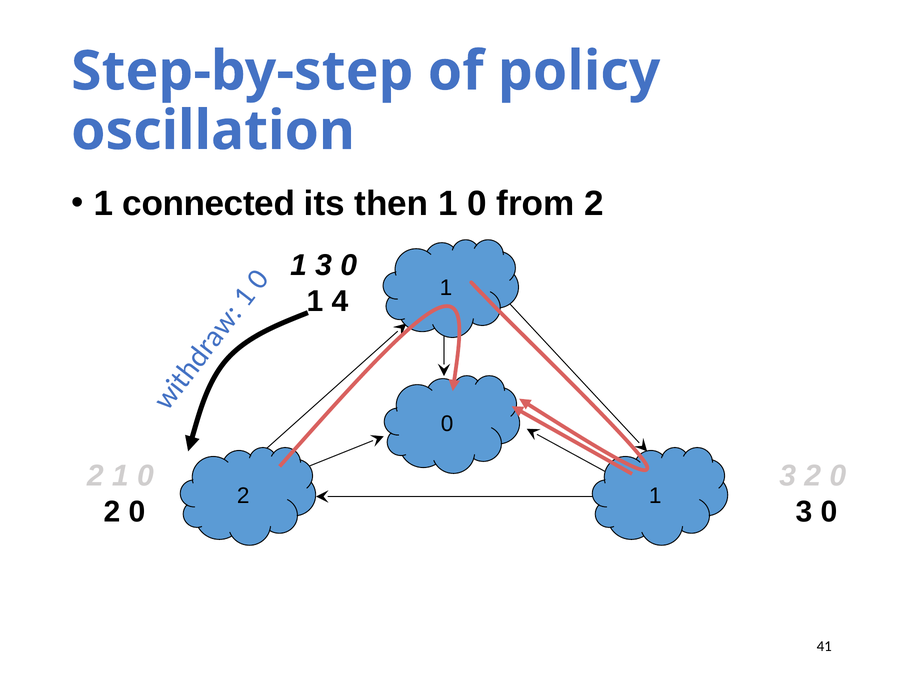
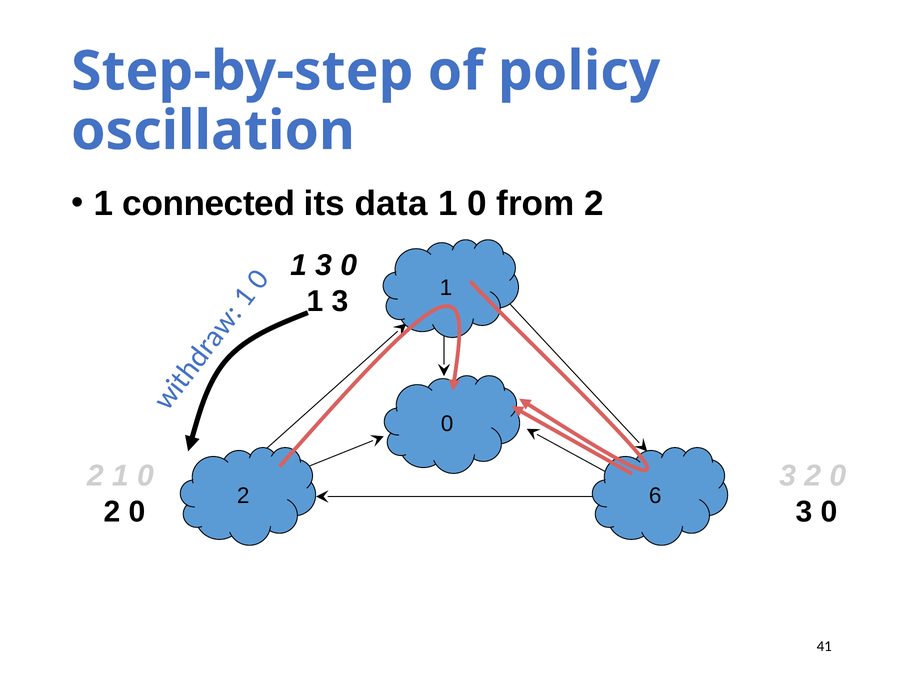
then: then -> data (391, 204)
4: 4 -> 3 (340, 301)
1: 1 -> 6 (655, 496)
